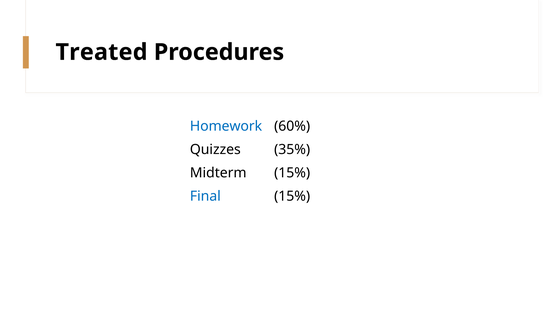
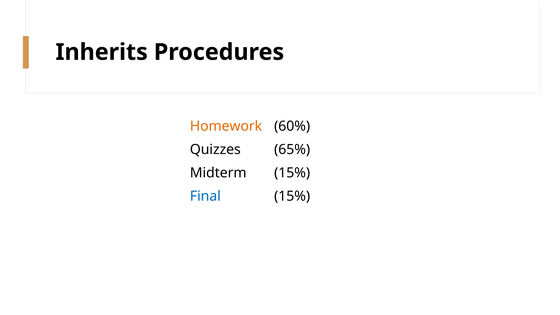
Treated: Treated -> Inherits (102, 52)
Homework colour: blue -> orange (226, 126)
35%: 35% -> 65% (292, 150)
